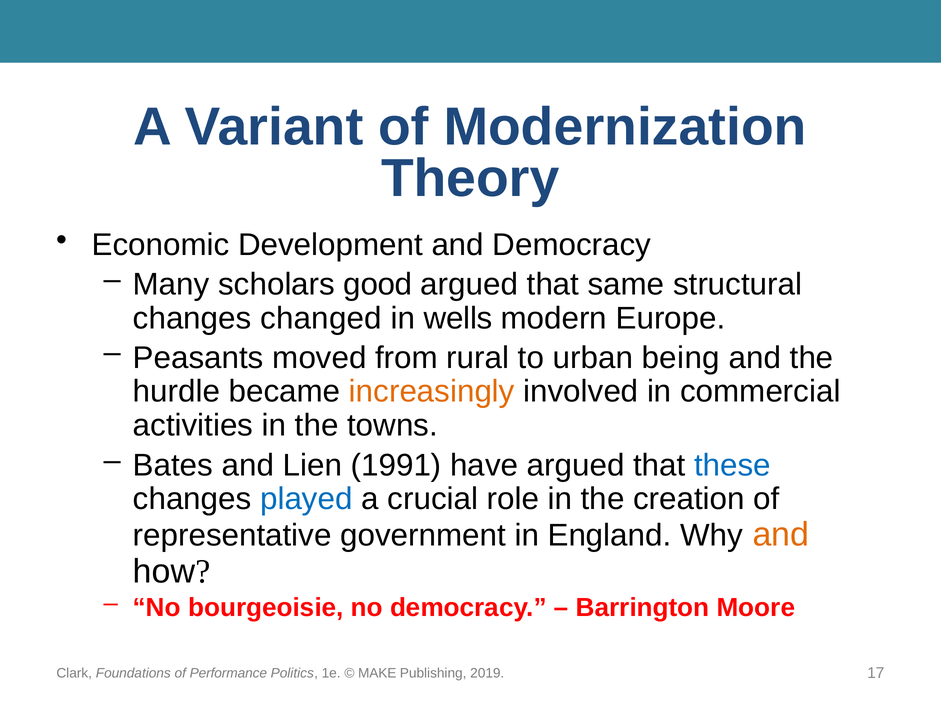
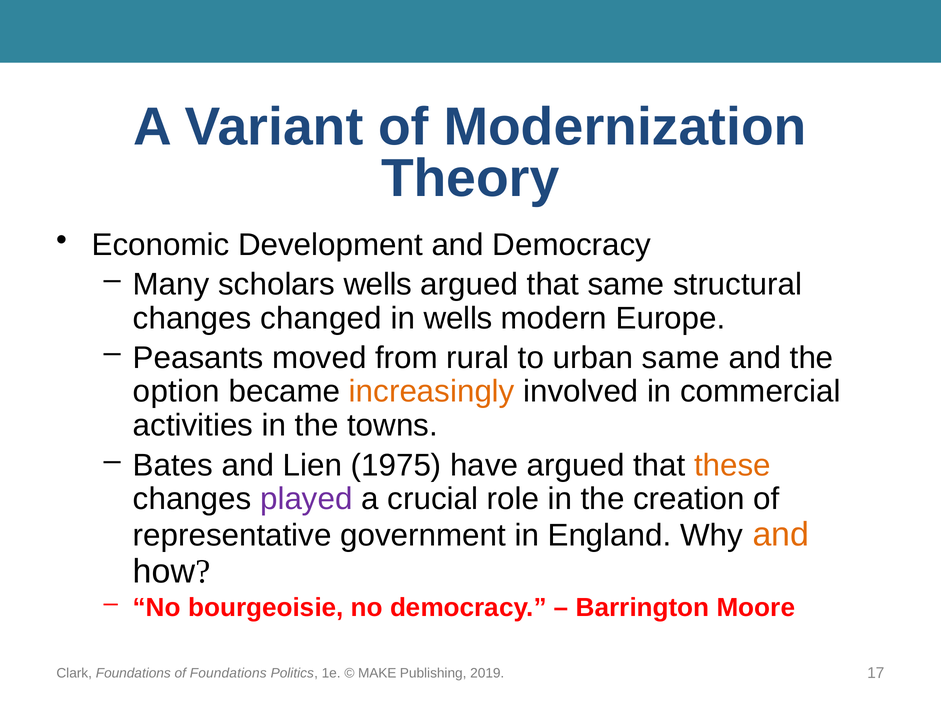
scholars good: good -> wells (378, 285)
urban being: being -> same (681, 358)
hurdle: hurdle -> option (176, 392)
1991: 1991 -> 1975 (396, 466)
these colour: blue -> orange (733, 466)
played colour: blue -> purple (306, 500)
of Performance: Performance -> Foundations (228, 674)
